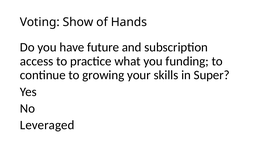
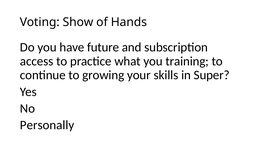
funding: funding -> training (187, 61)
Leveraged: Leveraged -> Personally (47, 125)
